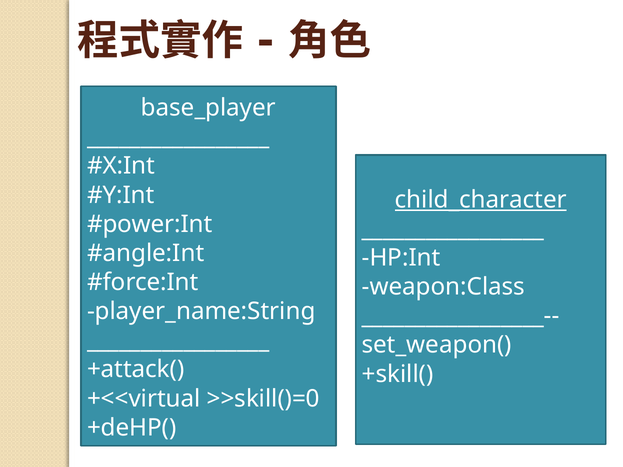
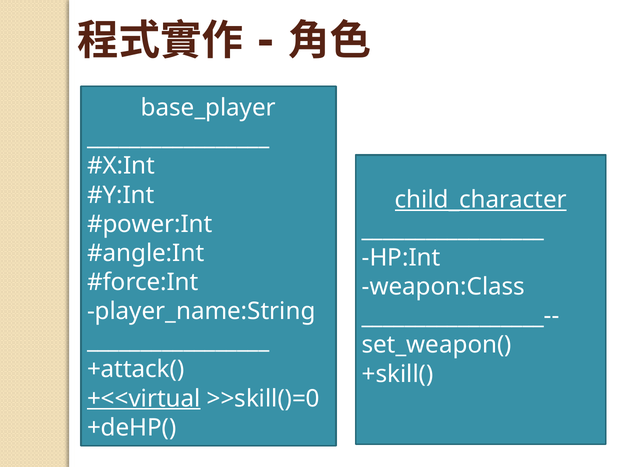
+<<virtual underline: none -> present (144, 399)
